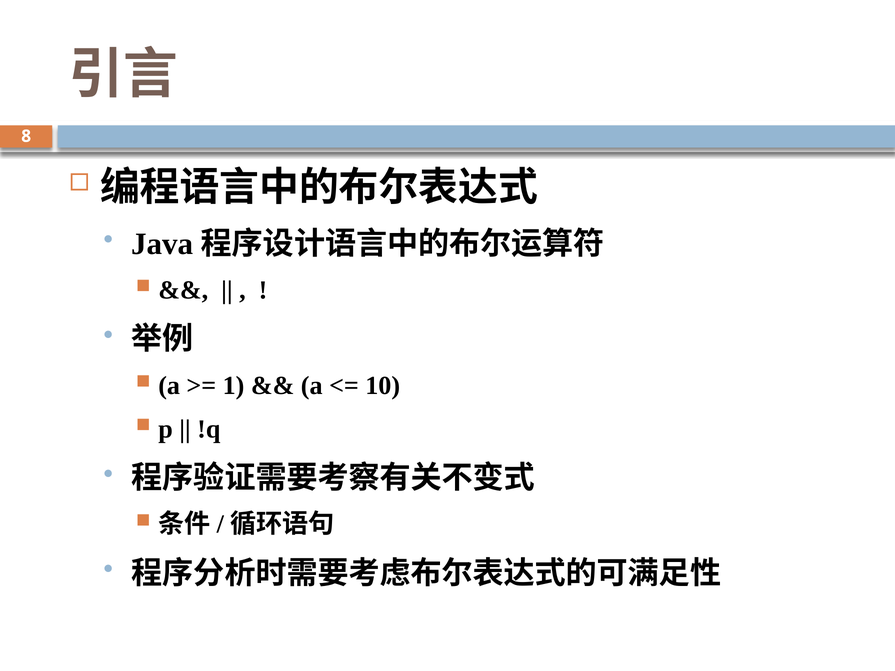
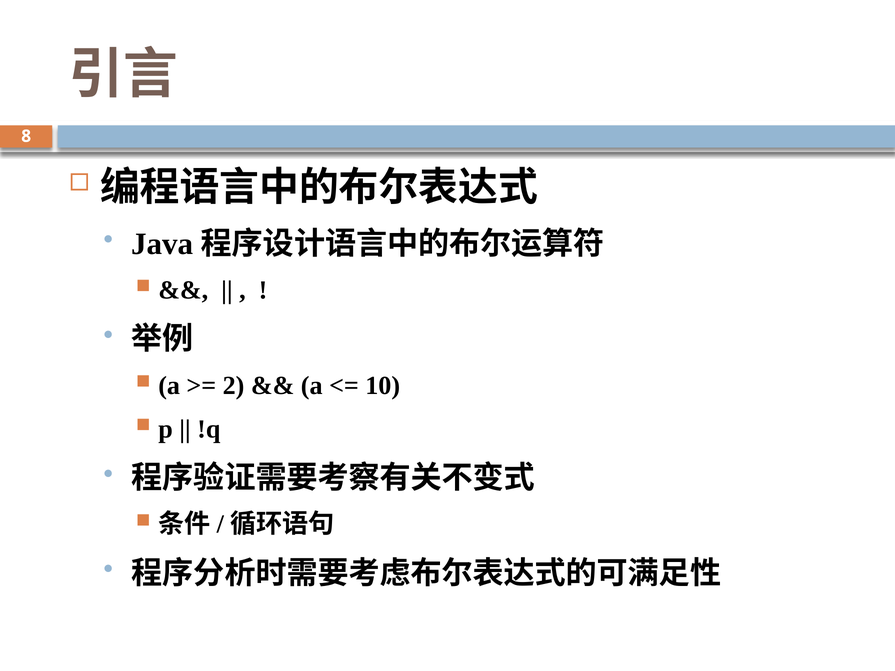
1: 1 -> 2 (234, 386)
